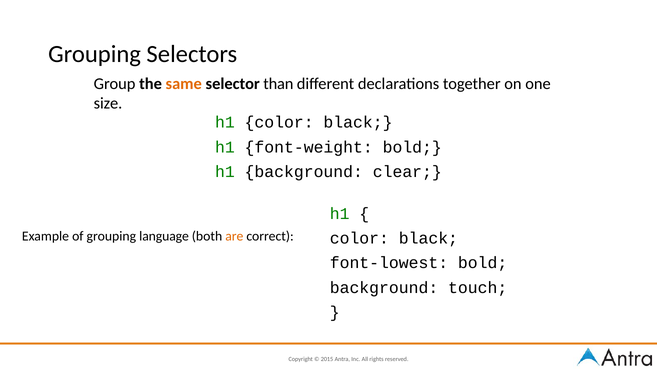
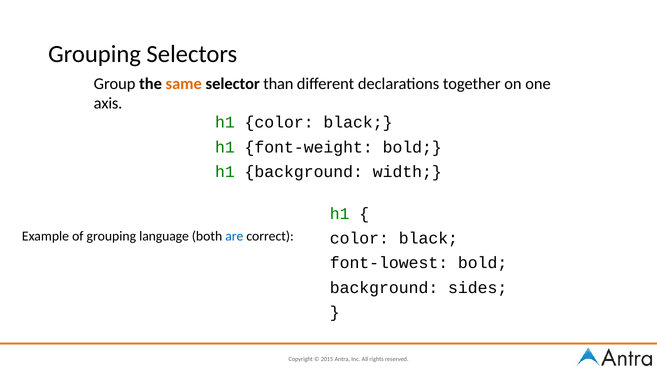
size: size -> axis (108, 103)
clear: clear -> width (407, 172)
are colour: orange -> blue (234, 236)
touch: touch -> sides (478, 287)
